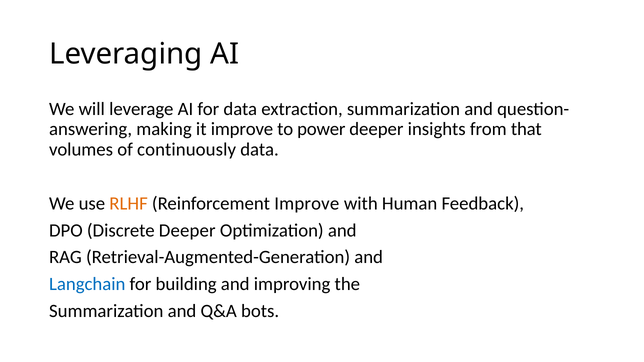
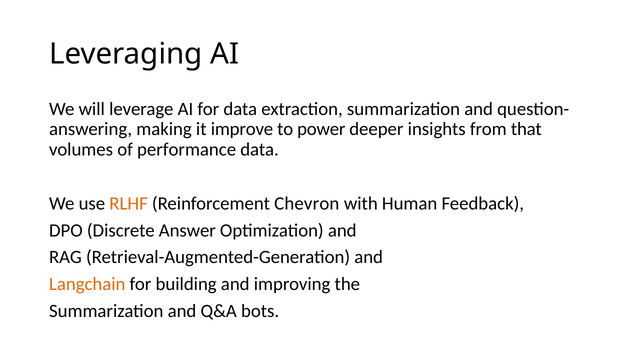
continuously: continuously -> performance (187, 149)
Reinforcement Improve: Improve -> Chevron (307, 203)
Discrete Deeper: Deeper -> Answer (187, 230)
Langchain colour: blue -> orange (87, 284)
